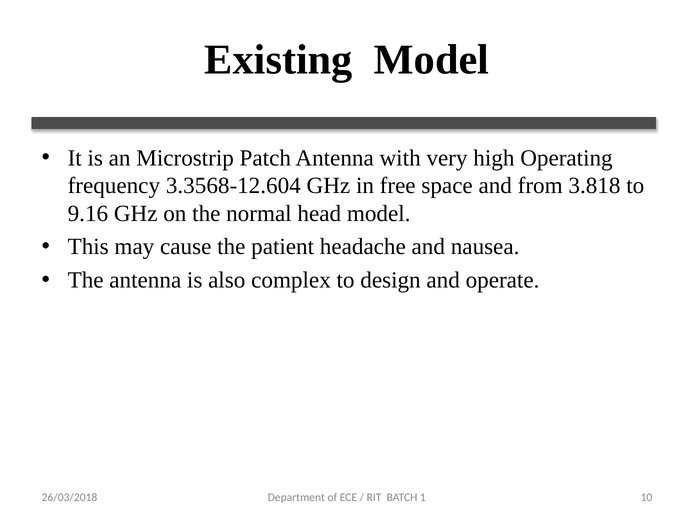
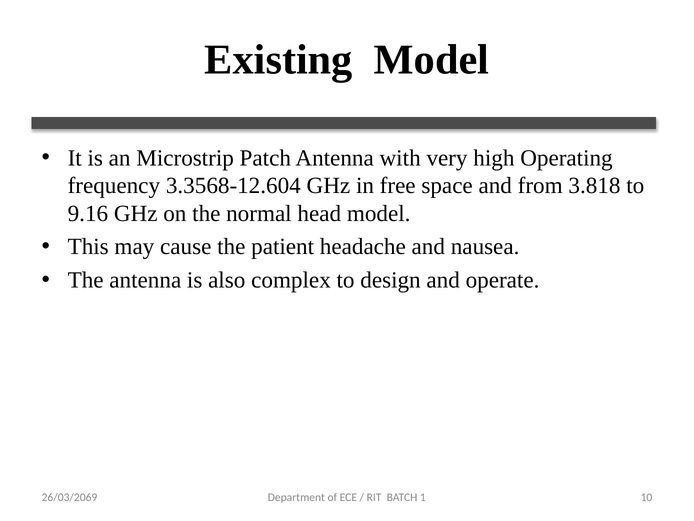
26/03/2018: 26/03/2018 -> 26/03/2069 (69, 497)
